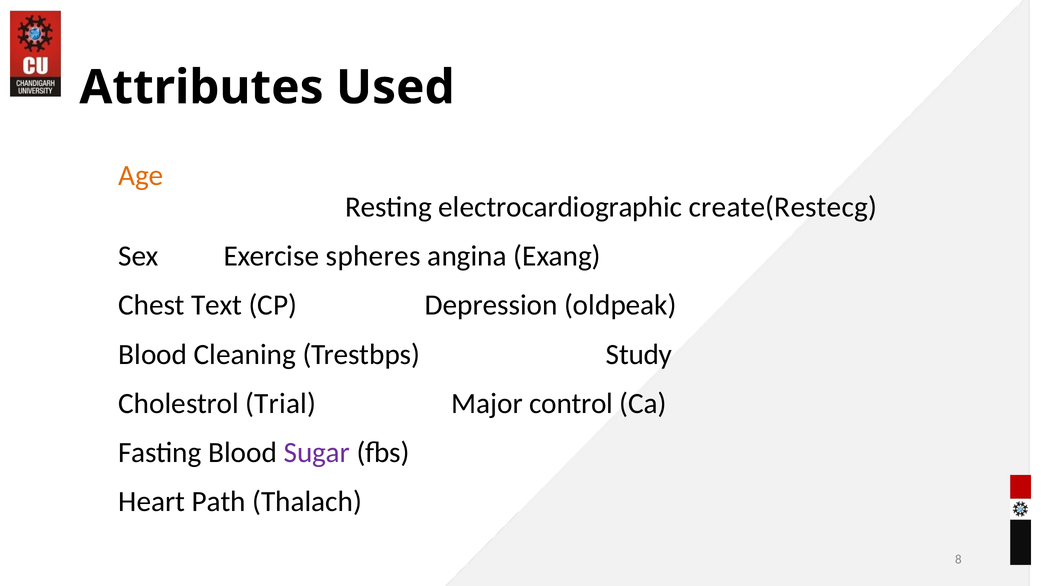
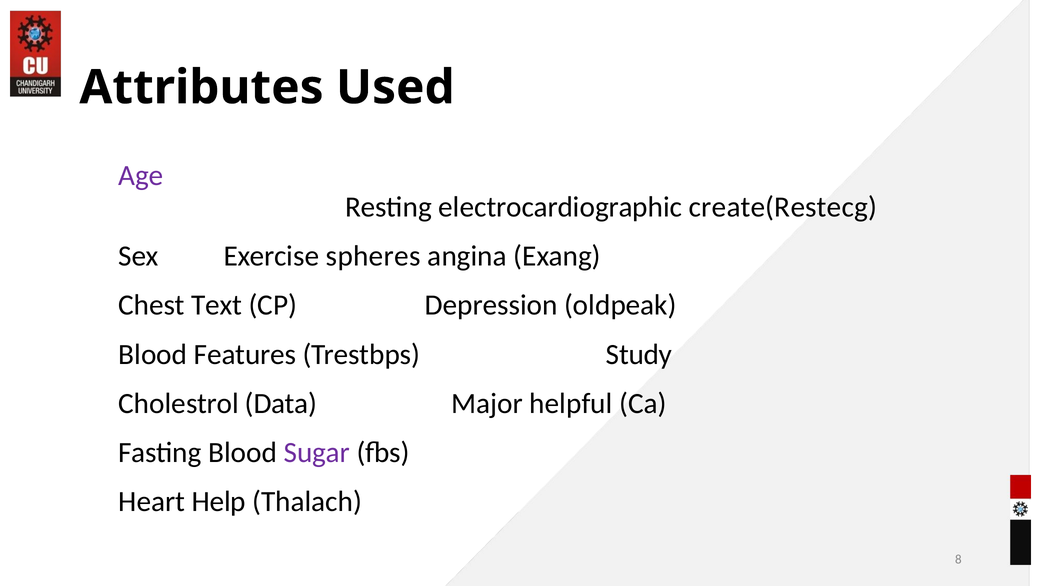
Age colour: orange -> purple (141, 175)
Cleaning: Cleaning -> Features (245, 354)
Trial: Trial -> Data (281, 403)
control: control -> helpful (571, 403)
Path: Path -> Help (219, 501)
